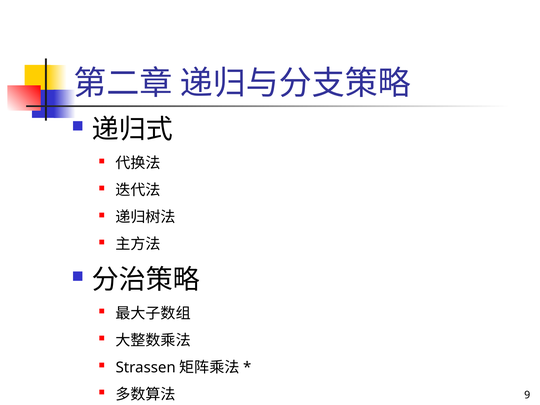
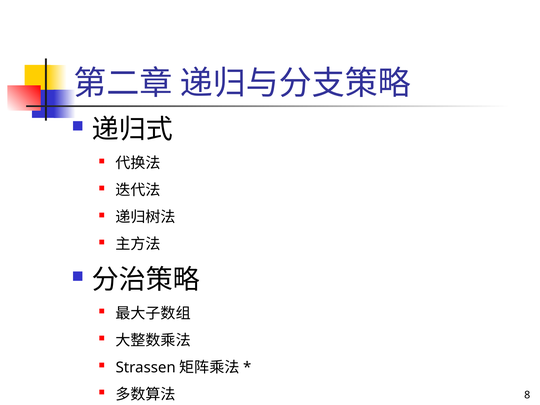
9: 9 -> 8 (527, 395)
